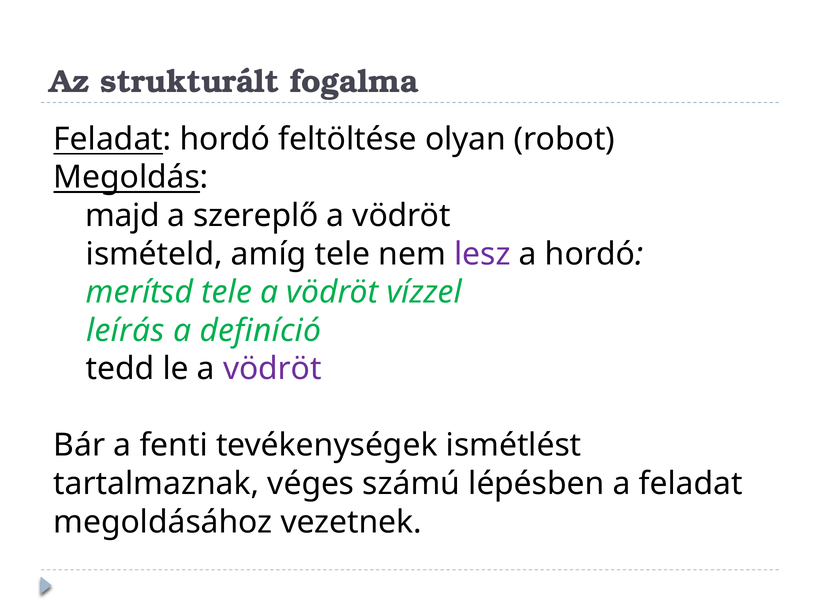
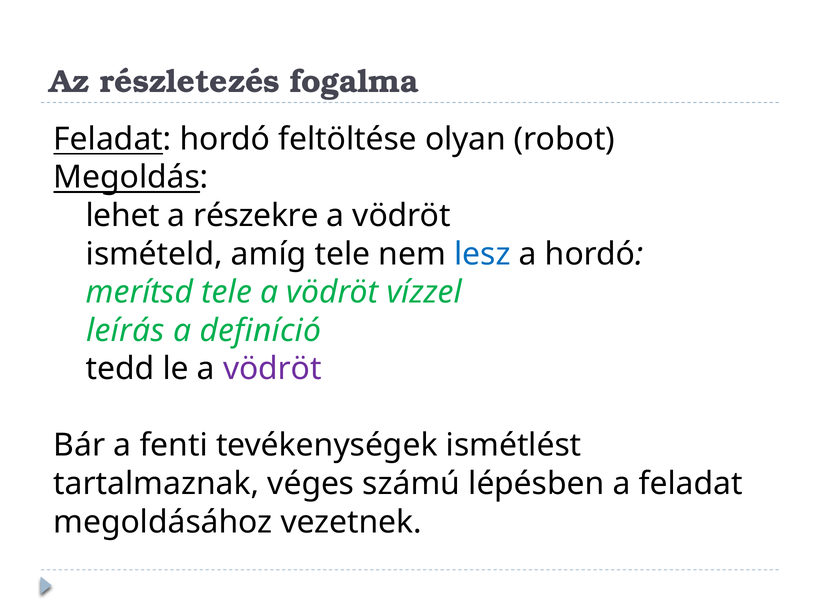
strukturált: strukturált -> részletezés (190, 82)
majd: majd -> lehet (123, 216)
szereplő: szereplő -> részekre (256, 216)
lesz colour: purple -> blue (482, 254)
